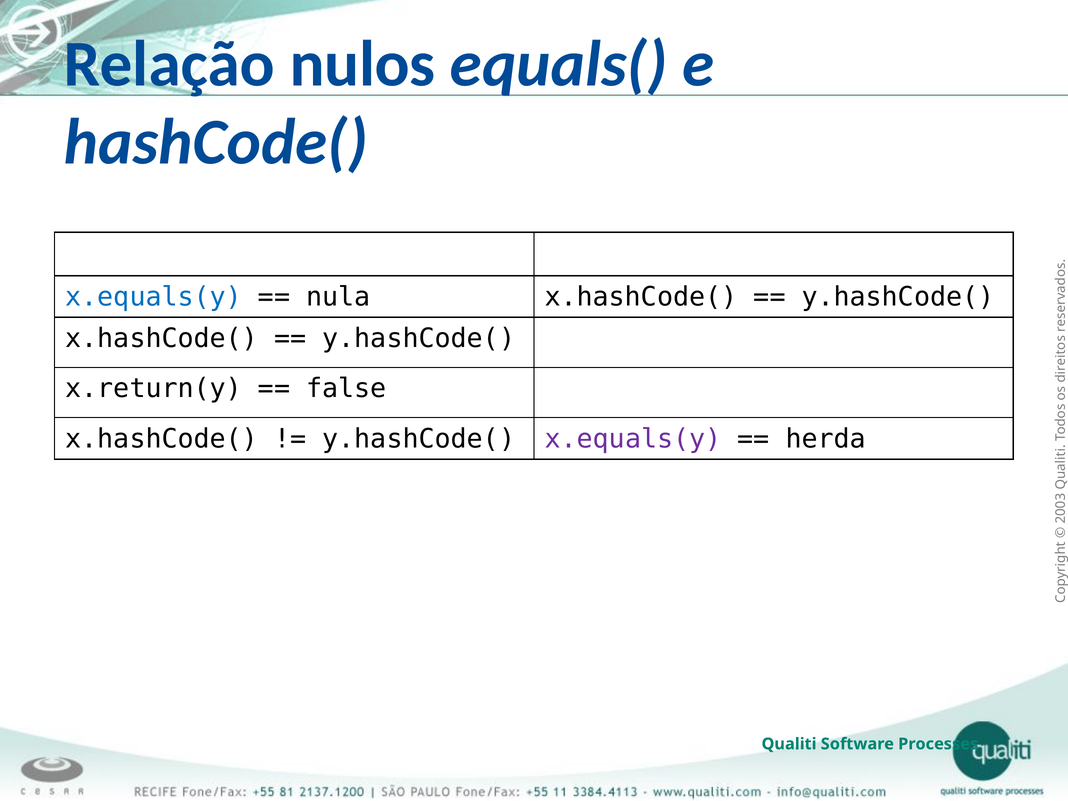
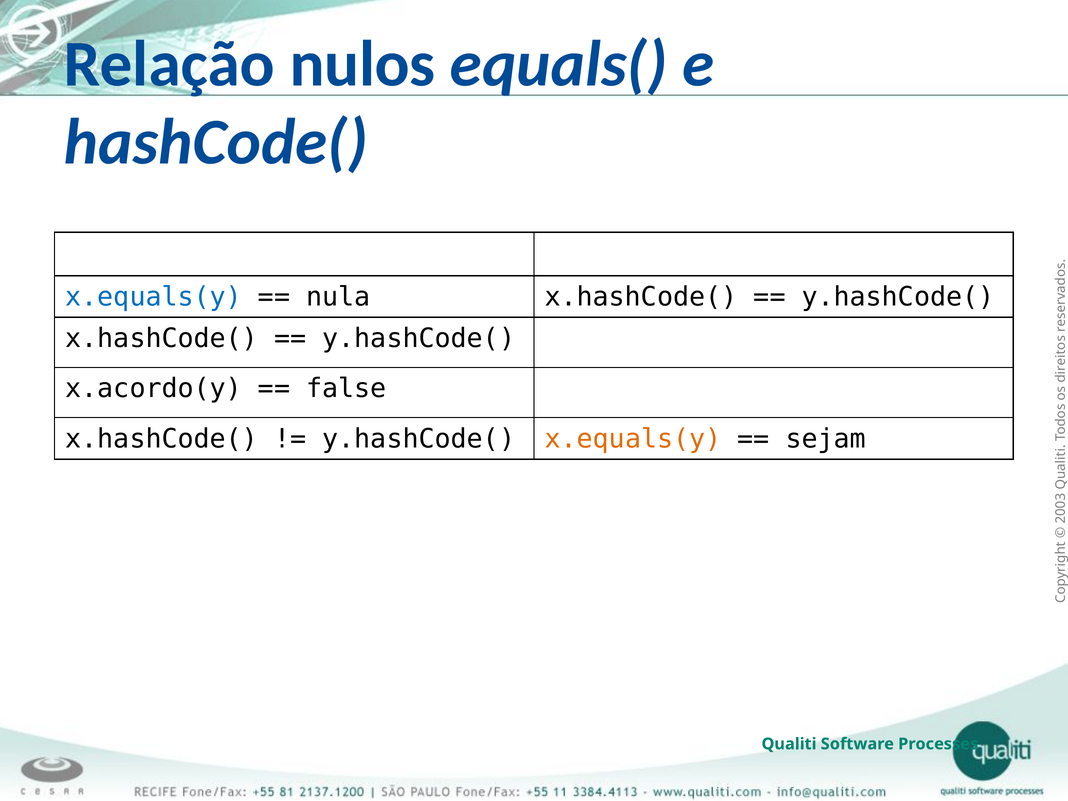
x.return(y: x.return(y -> x.acordo(y (154, 389)
x.equals(y colour: purple -> orange (633, 439)
herda: herda -> sejam (826, 439)
